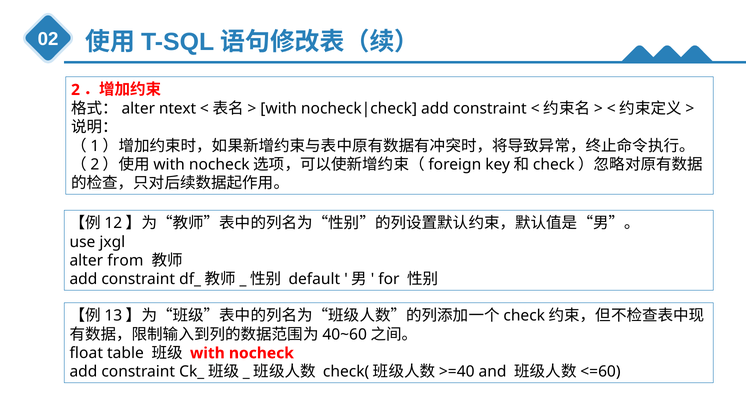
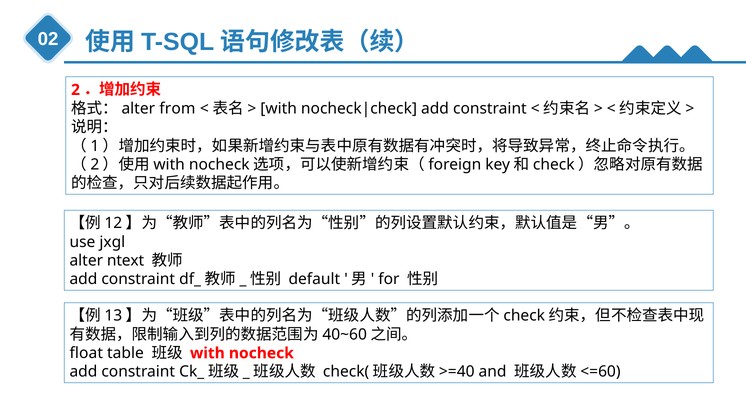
ntext: ntext -> from (177, 108)
from: from -> ntext (126, 260)
